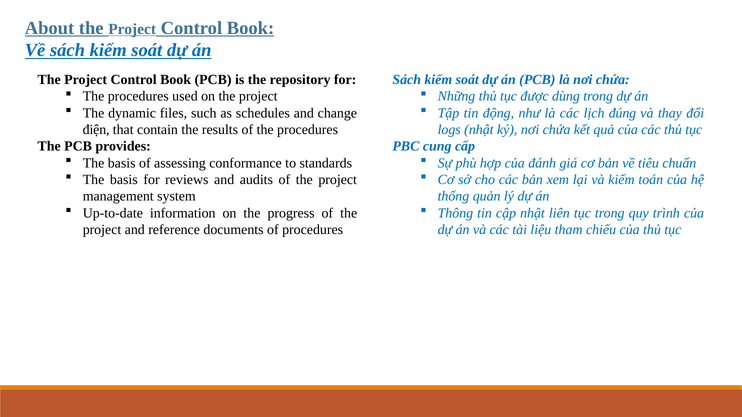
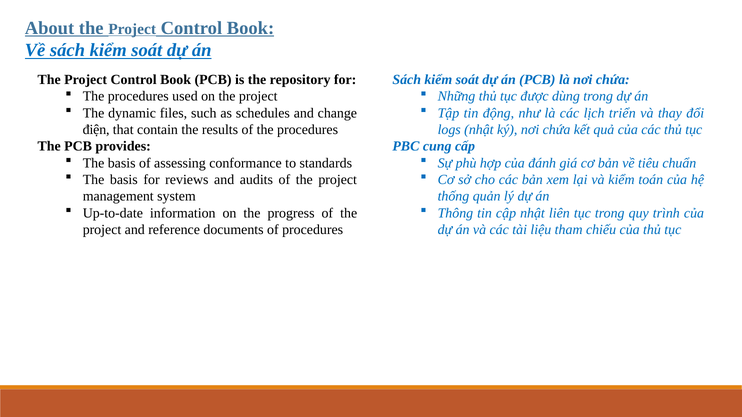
đúng: đúng -> triển (622, 113)
